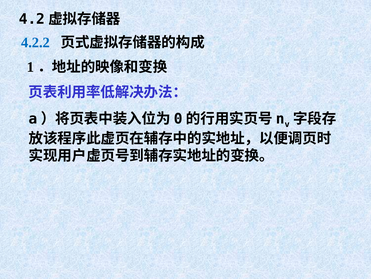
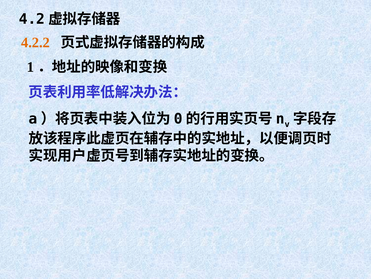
4.2.2 colour: blue -> orange (36, 43)
